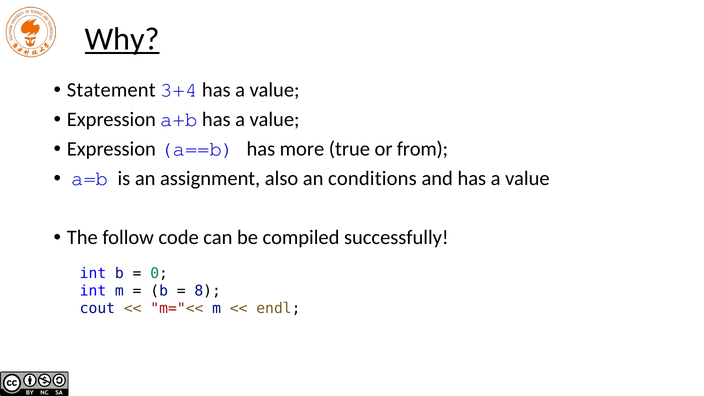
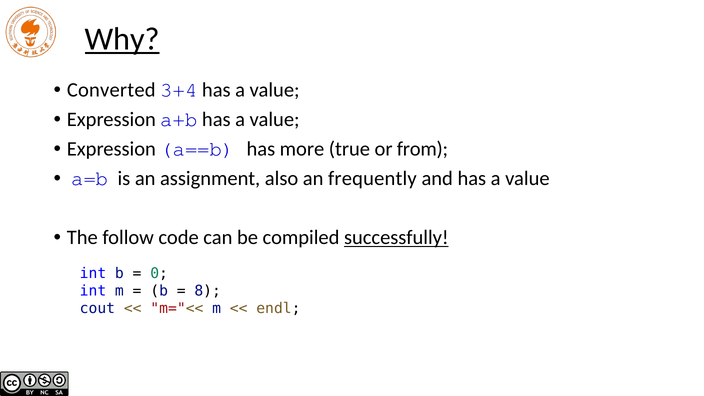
Statement: Statement -> Converted (111, 90)
conditions: conditions -> frequently (372, 179)
successfully underline: none -> present (396, 238)
